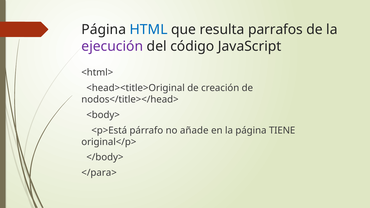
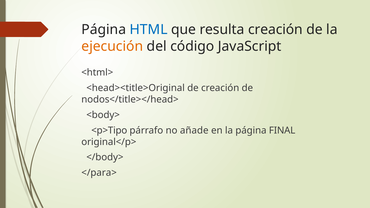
resulta parrafos: parrafos -> creación (275, 30)
ejecución colour: purple -> orange (112, 46)
<p>Está: <p>Está -> <p>Tipo (109, 130)
TIENE: TIENE -> FINAL (282, 130)
